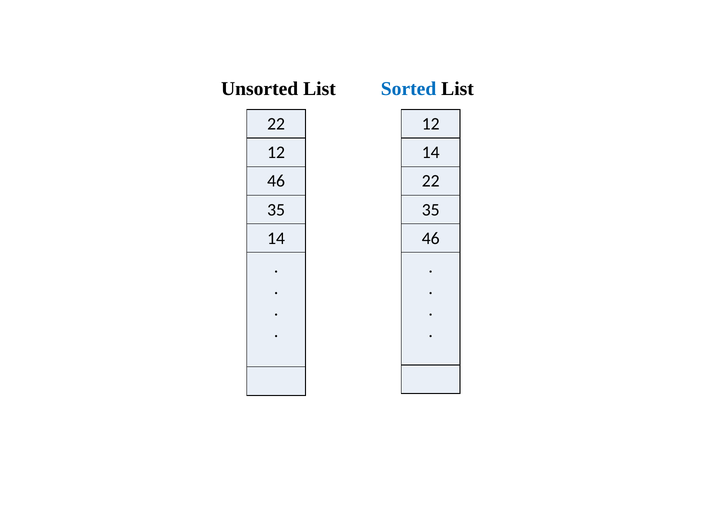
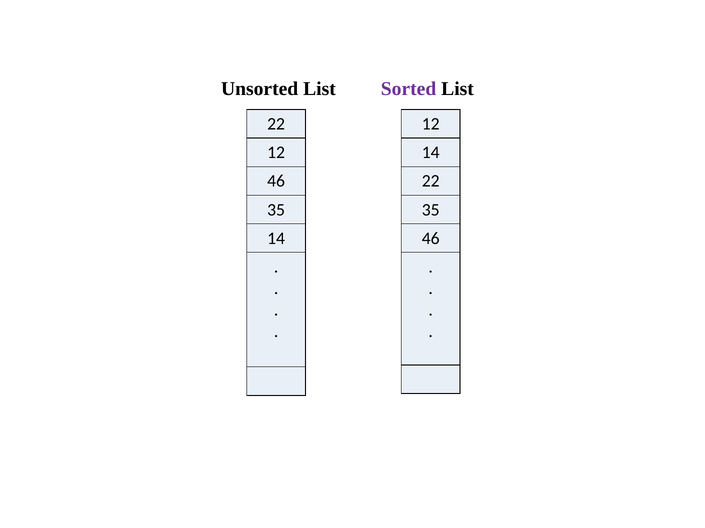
Sorted colour: blue -> purple (409, 89)
